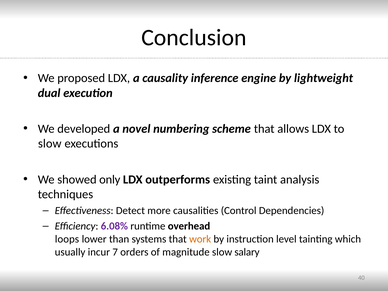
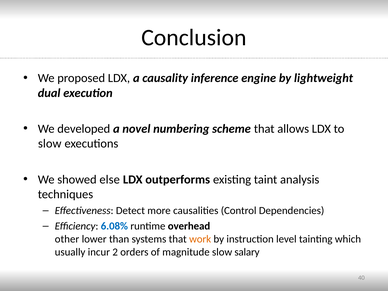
only: only -> else (110, 179)
6.08% colour: purple -> blue (114, 226)
loops: loops -> other (67, 239)
7: 7 -> 2 (115, 252)
